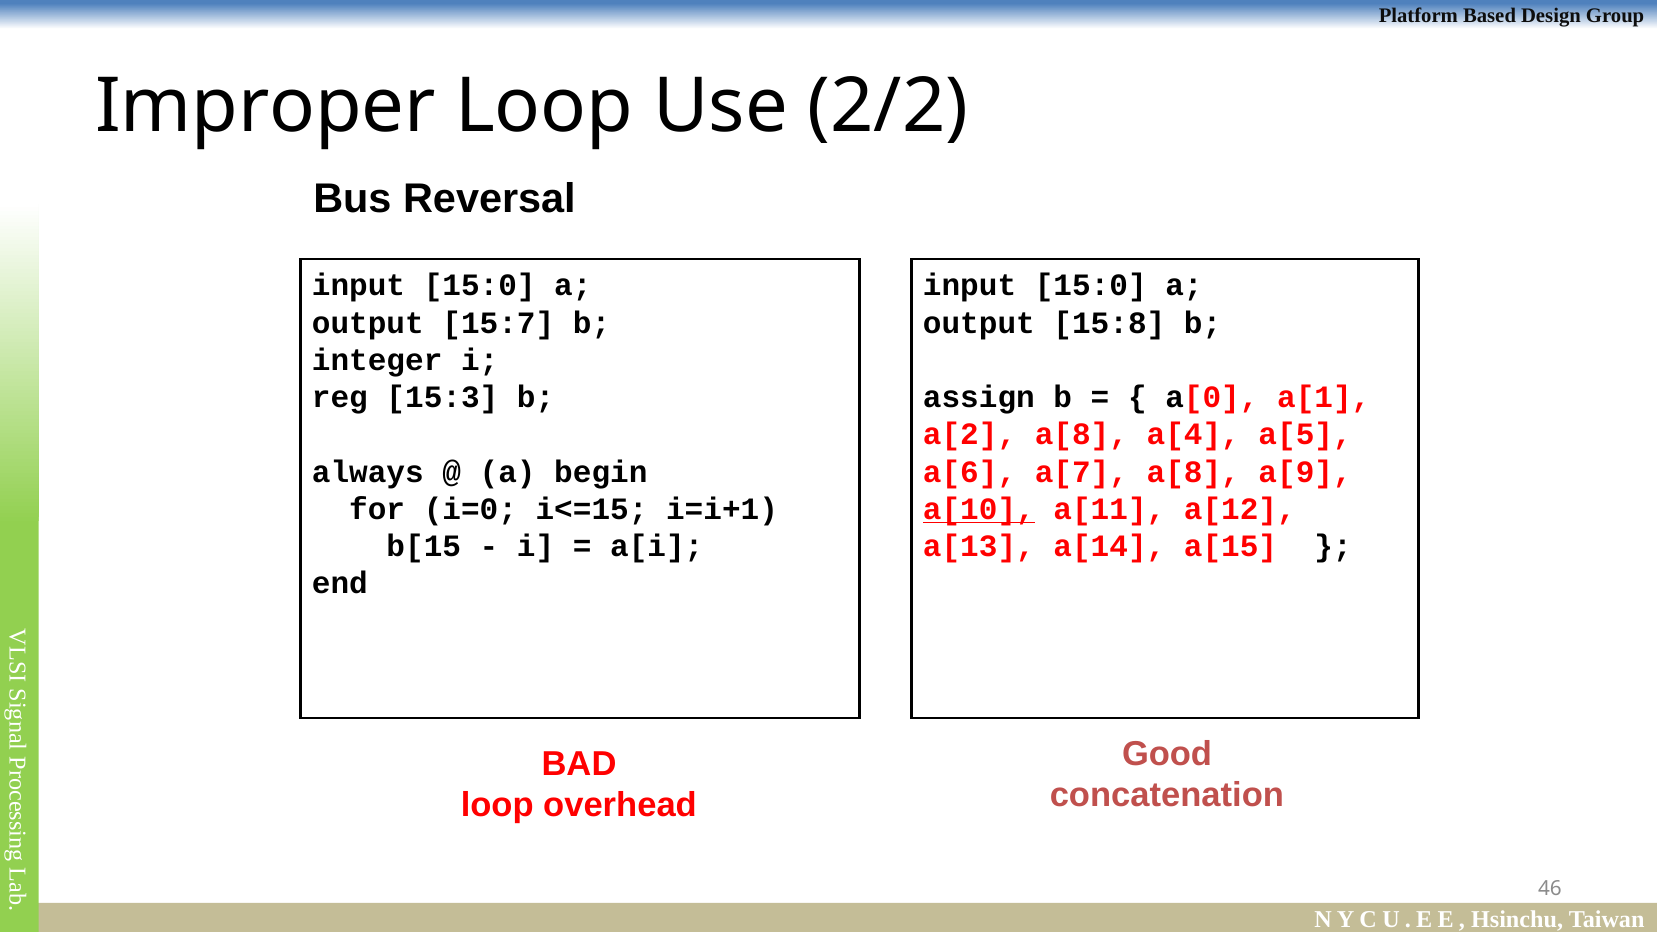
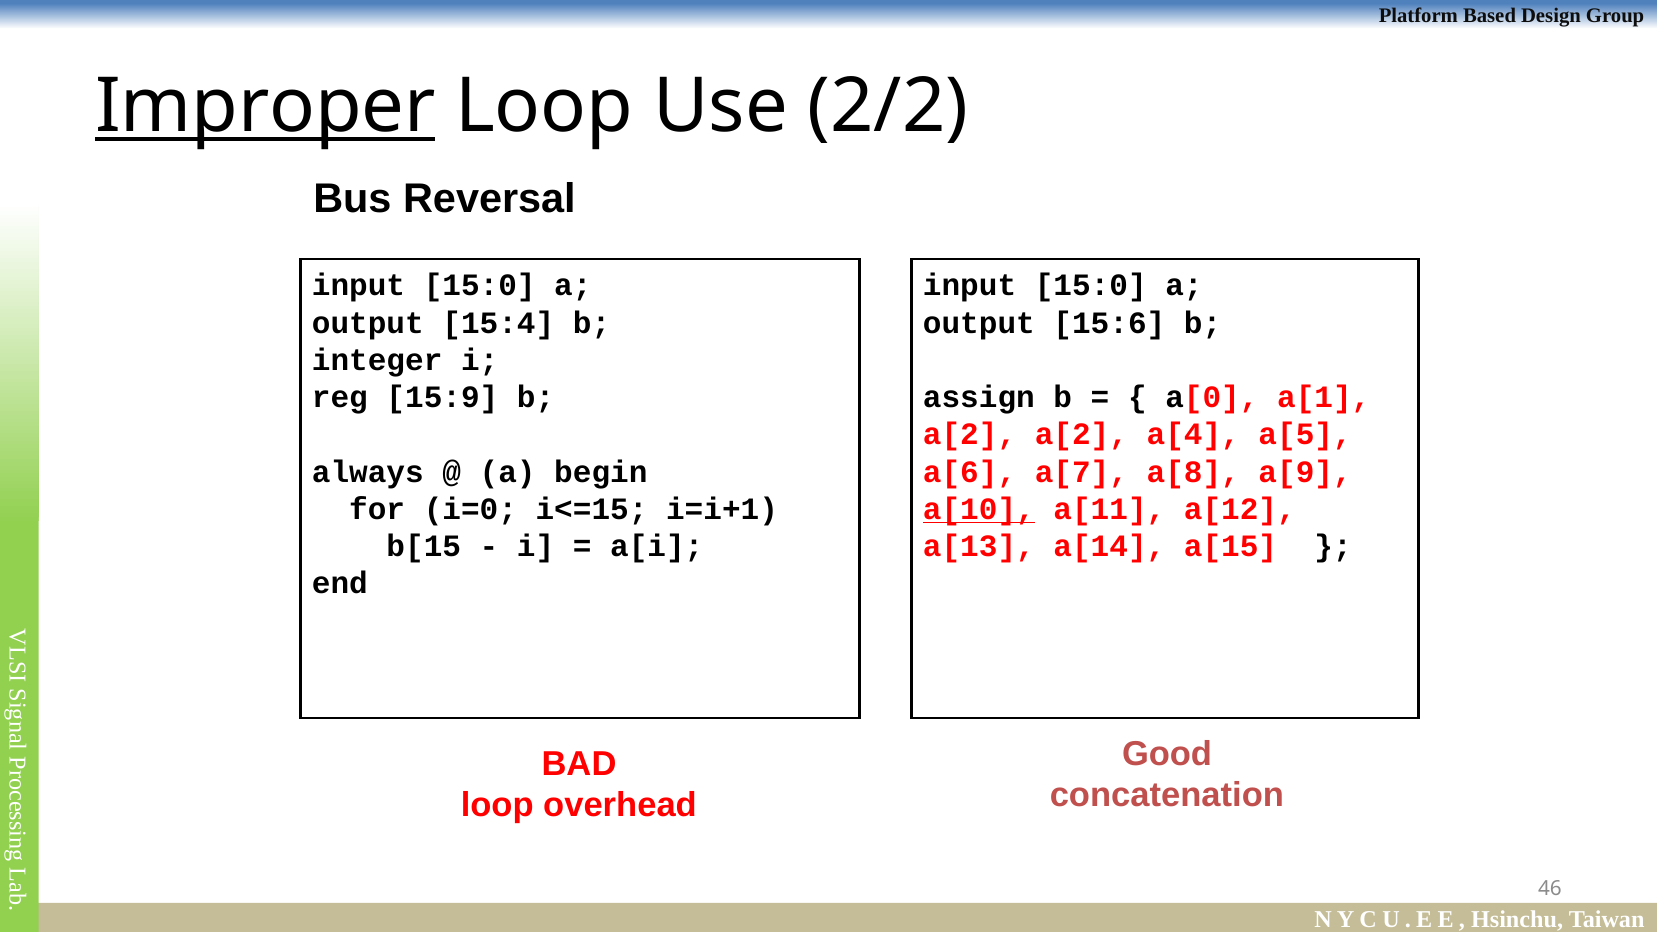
Improper underline: none -> present (265, 107)
15:7: 15:7 -> 15:4 (498, 323)
15:8: 15:8 -> 15:6 (1109, 323)
15:3: 15:3 -> 15:9 (442, 397)
a[2 a[8: a[8 -> a[2 (1081, 435)
